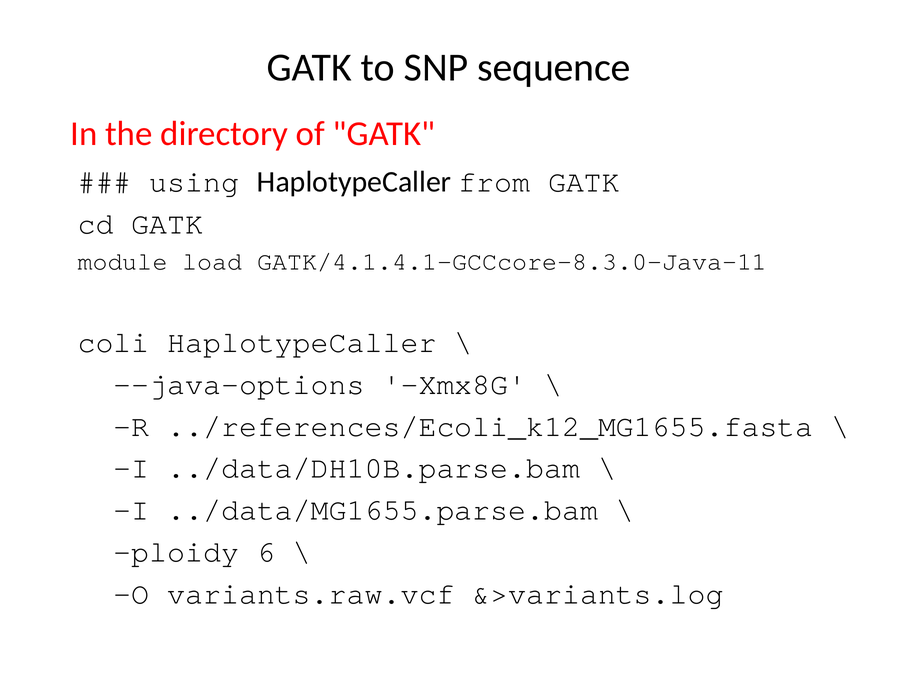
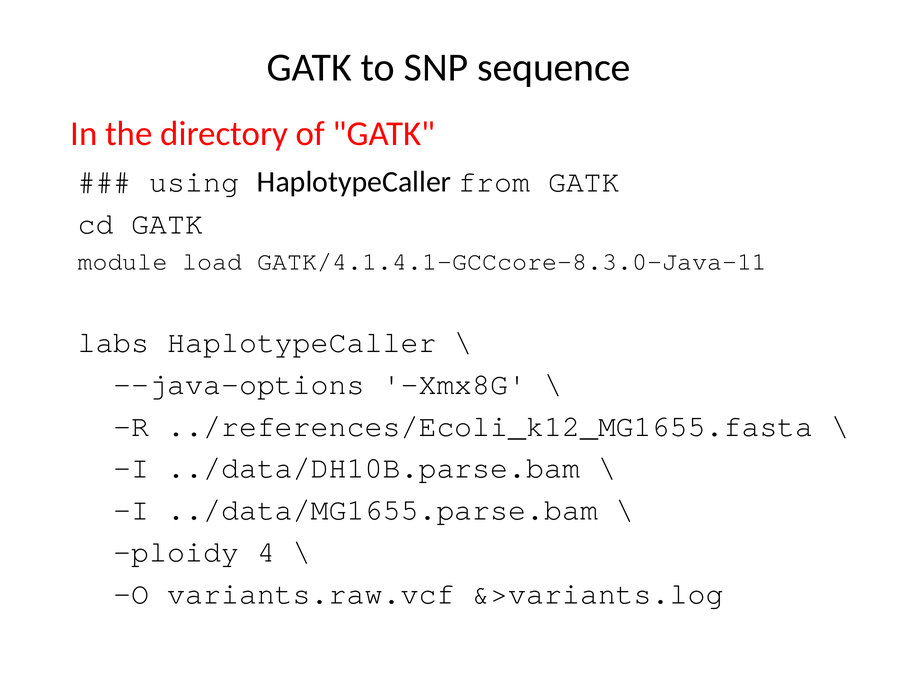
coli: coli -> labs (113, 342)
6: 6 -> 4 (266, 552)
